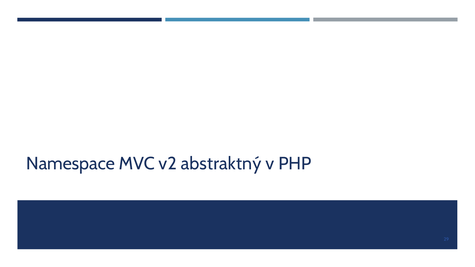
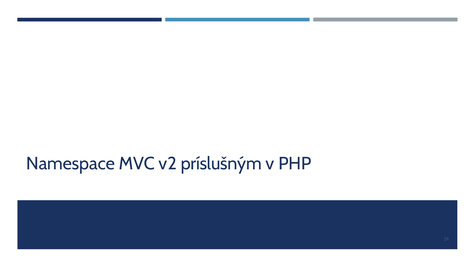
abstraktný: abstraktný -> príslušným (221, 164)
